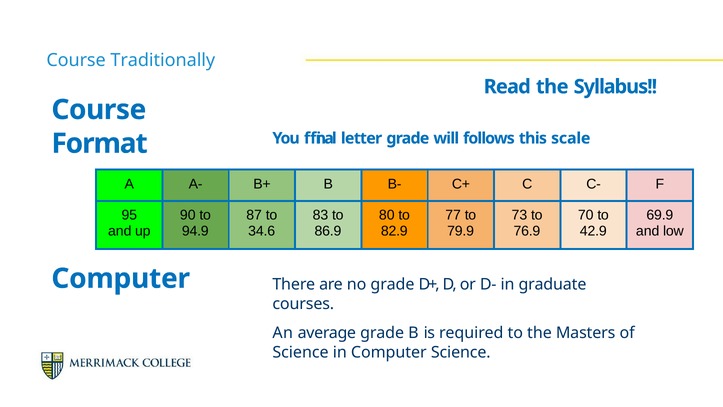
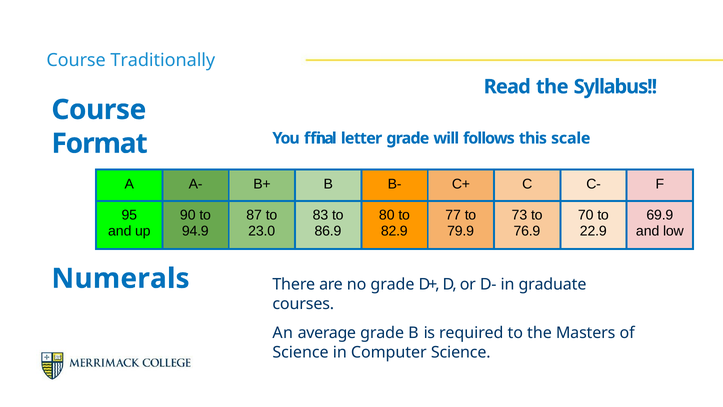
34.6: 34.6 -> 23.0 (262, 231)
42.9: 42.9 -> 22.9 (593, 231)
Computer: Computer -> Numerals (120, 278)
